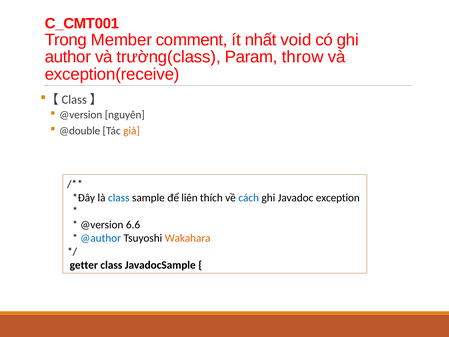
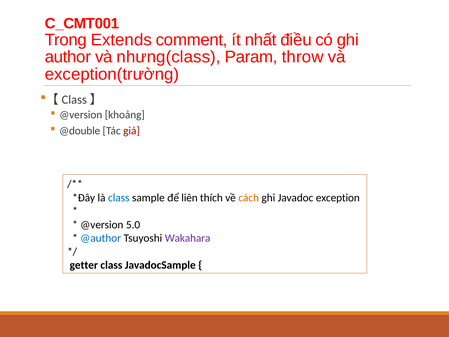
Member: Member -> Extends (121, 40)
void: void -> điều (296, 40)
trường(class: trường(class -> nhưng(class (169, 57)
exception(receive: exception(receive -> exception(trường (112, 74)
nguyên: nguyên -> khoảng (125, 115)
giả colour: orange -> red (132, 131)
cách colour: blue -> orange (249, 198)
6.6: 6.6 -> 5.0 (133, 225)
Wakahara colour: orange -> purple (188, 238)
